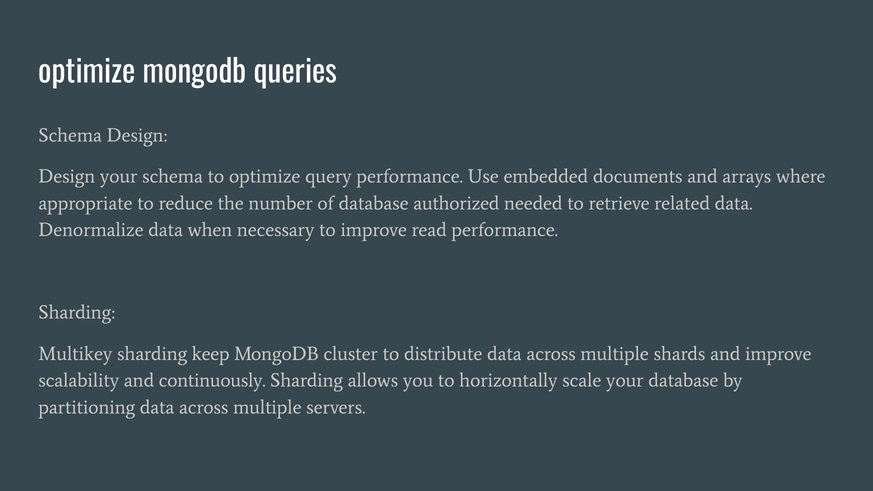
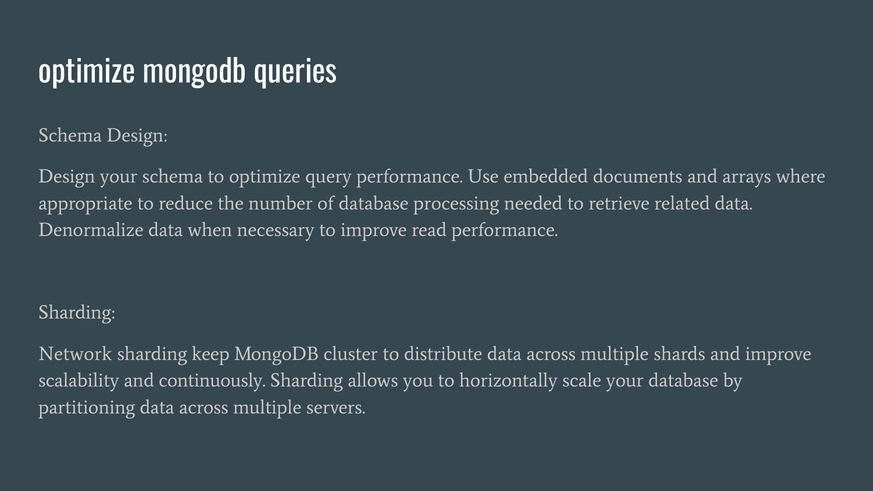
authorized: authorized -> processing (456, 203)
Multikey: Multikey -> Network (75, 354)
